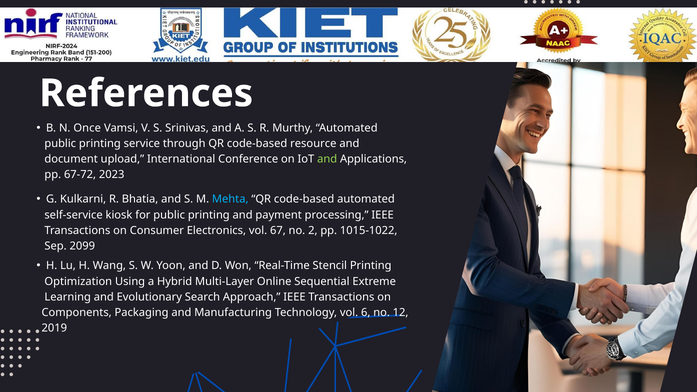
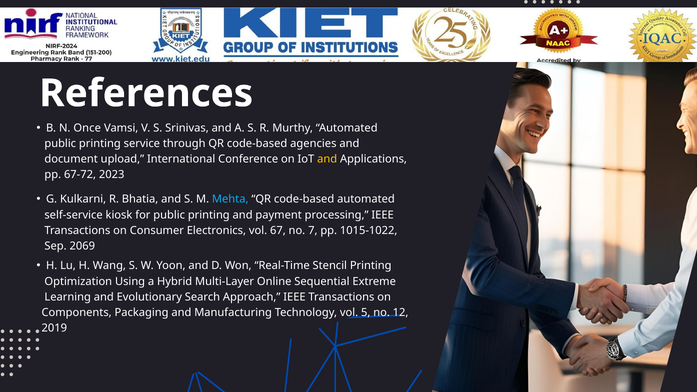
resource: resource -> agencies (313, 144)
and colour: light green -> yellow (327, 159)
2: 2 -> 7 (313, 231)
2099: 2099 -> 2069 (82, 246)
6: 6 -> 5 (366, 313)
